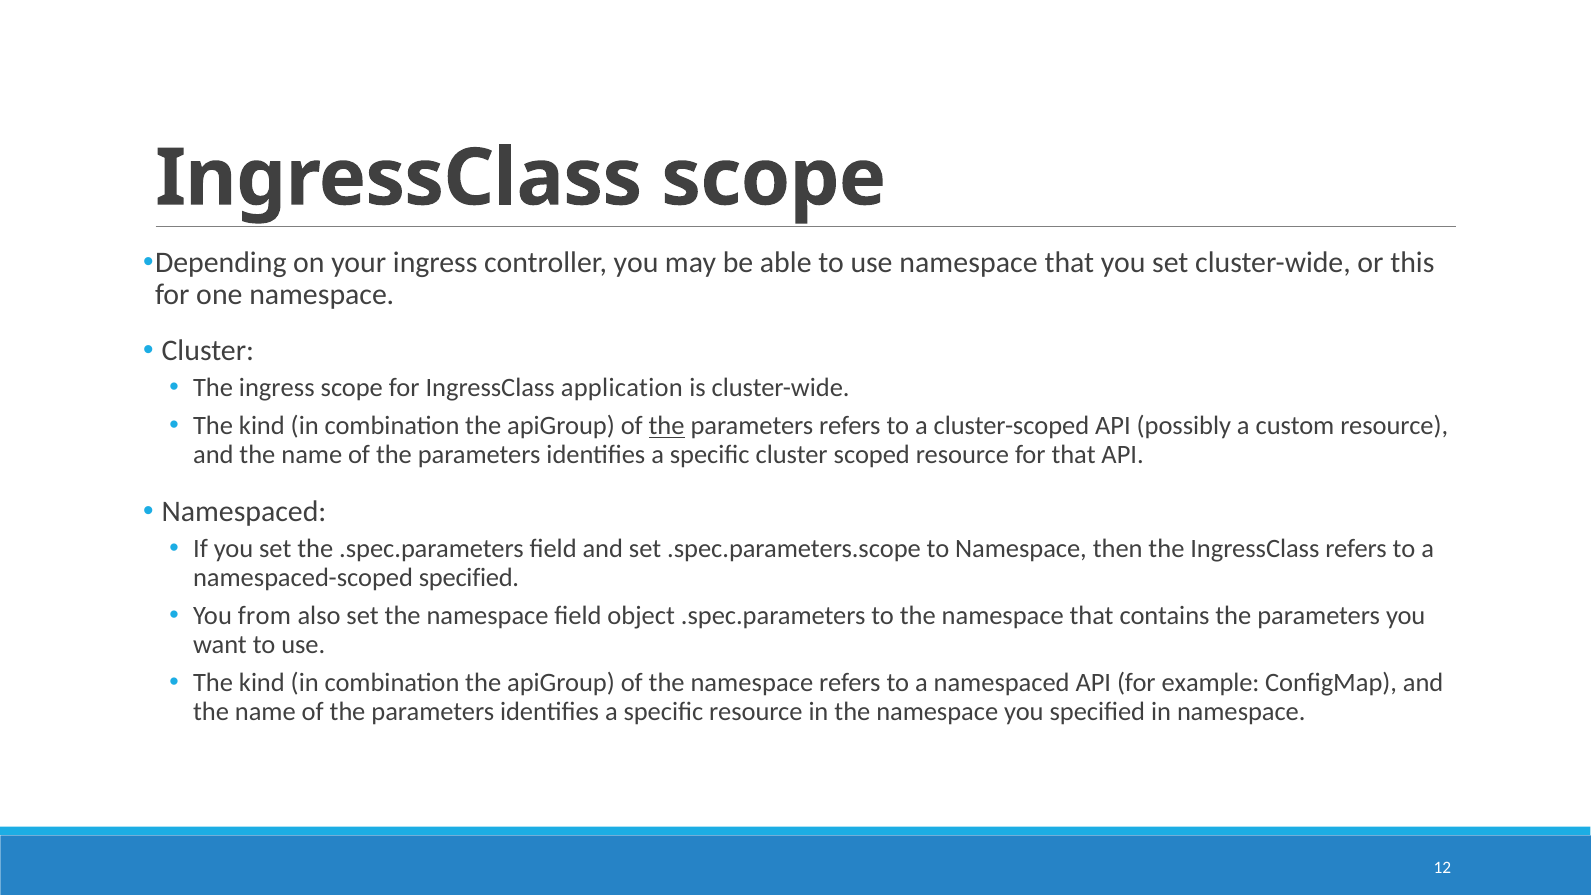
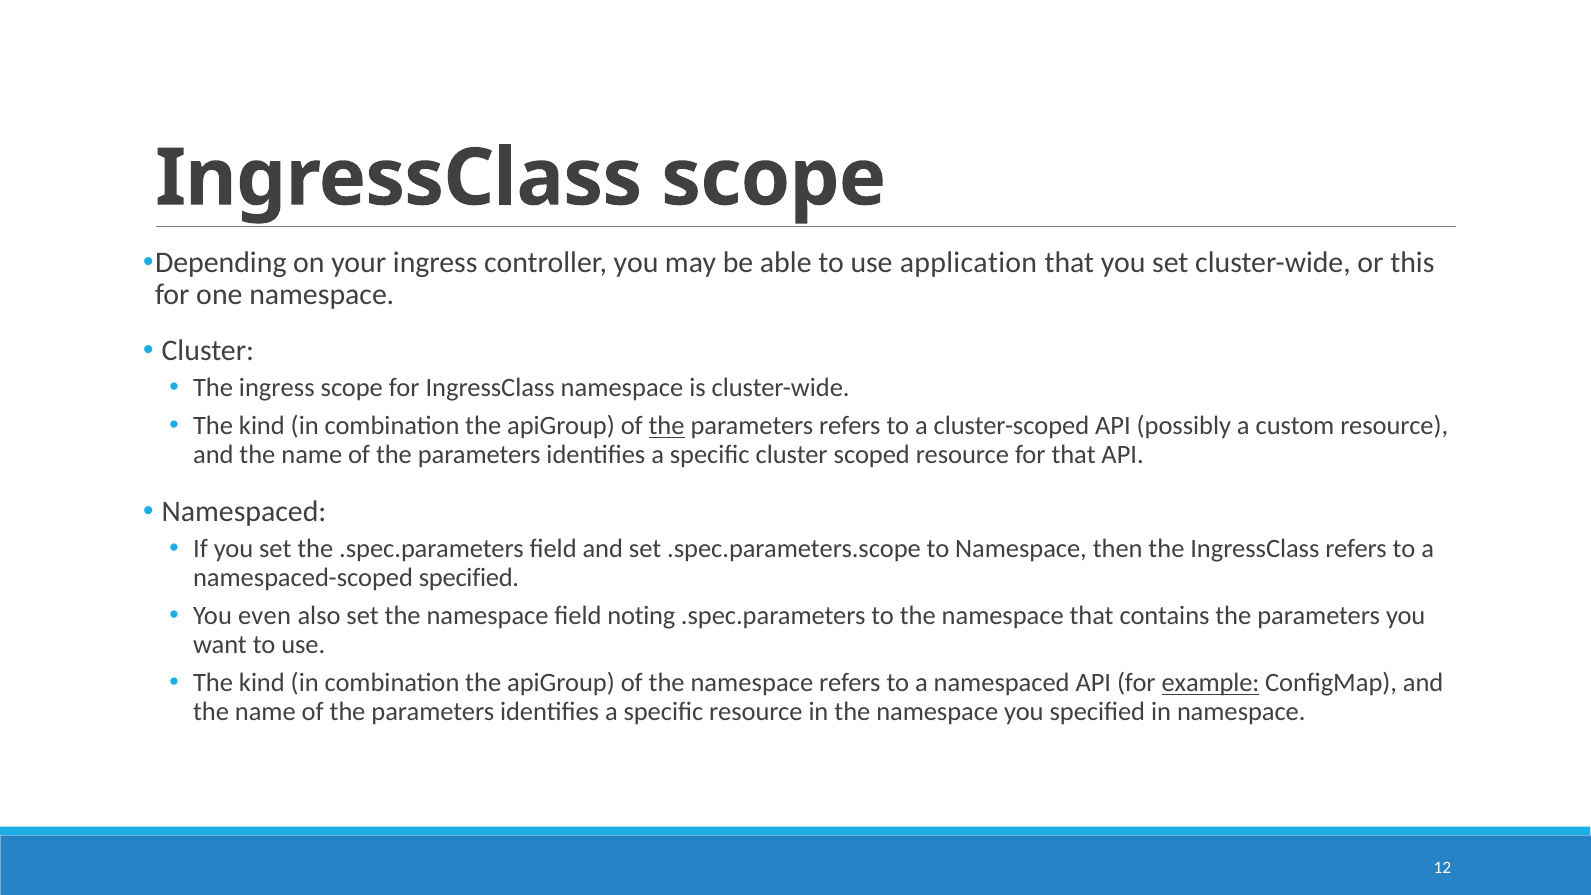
use namespace: namespace -> application (968, 263)
IngressClass application: application -> namespace (622, 388)
from: from -> even (265, 616)
object: object -> noting (641, 616)
example underline: none -> present (1211, 683)
